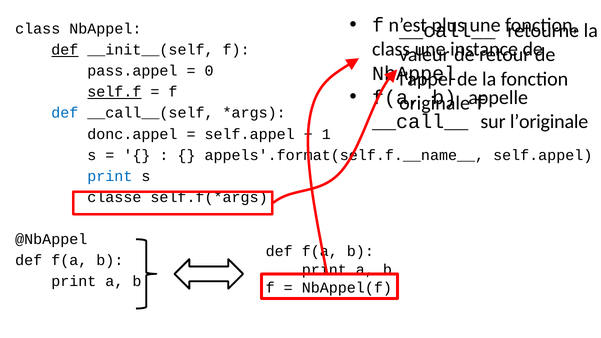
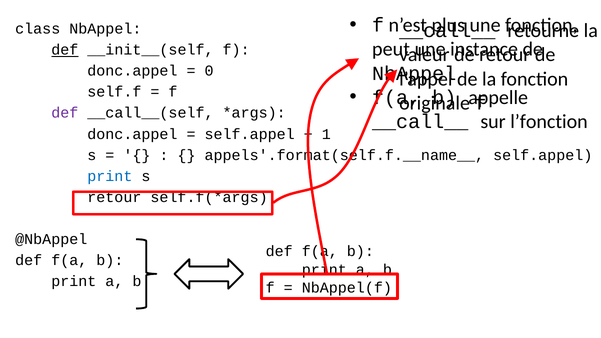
class: class -> peut (391, 49)
pass.appel: pass.appel -> donc.appel (132, 71)
self.f underline: present -> none (114, 92)
def colour: blue -> purple (65, 113)
l’originale: l’originale -> l’fonction (549, 121)
classe: classe -> retour (114, 197)
